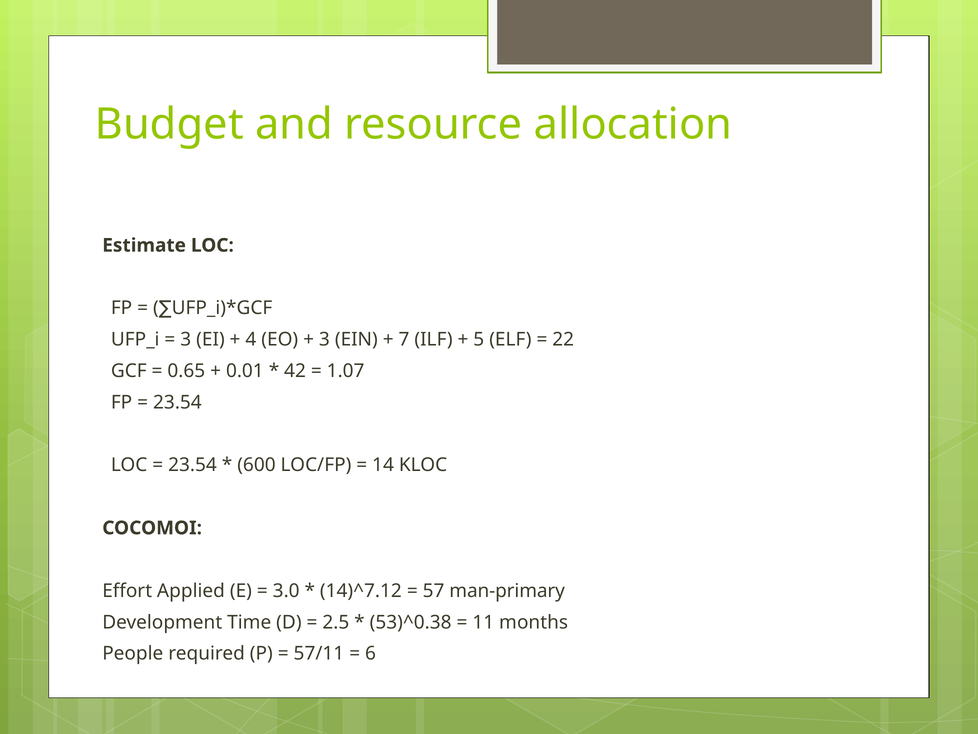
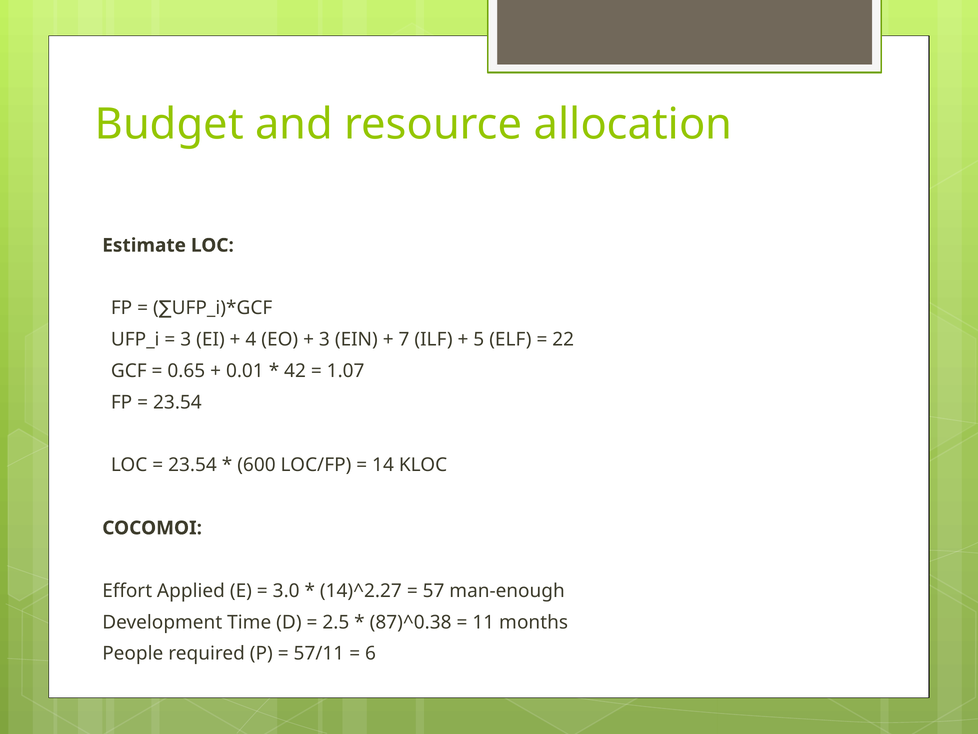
14)^7.12: 14)^7.12 -> 14)^2.27 (361, 590)
man-primary: man-primary -> man-enough (507, 590)
53)^0.38: 53)^0.38 -> 87)^0.38 (411, 622)
